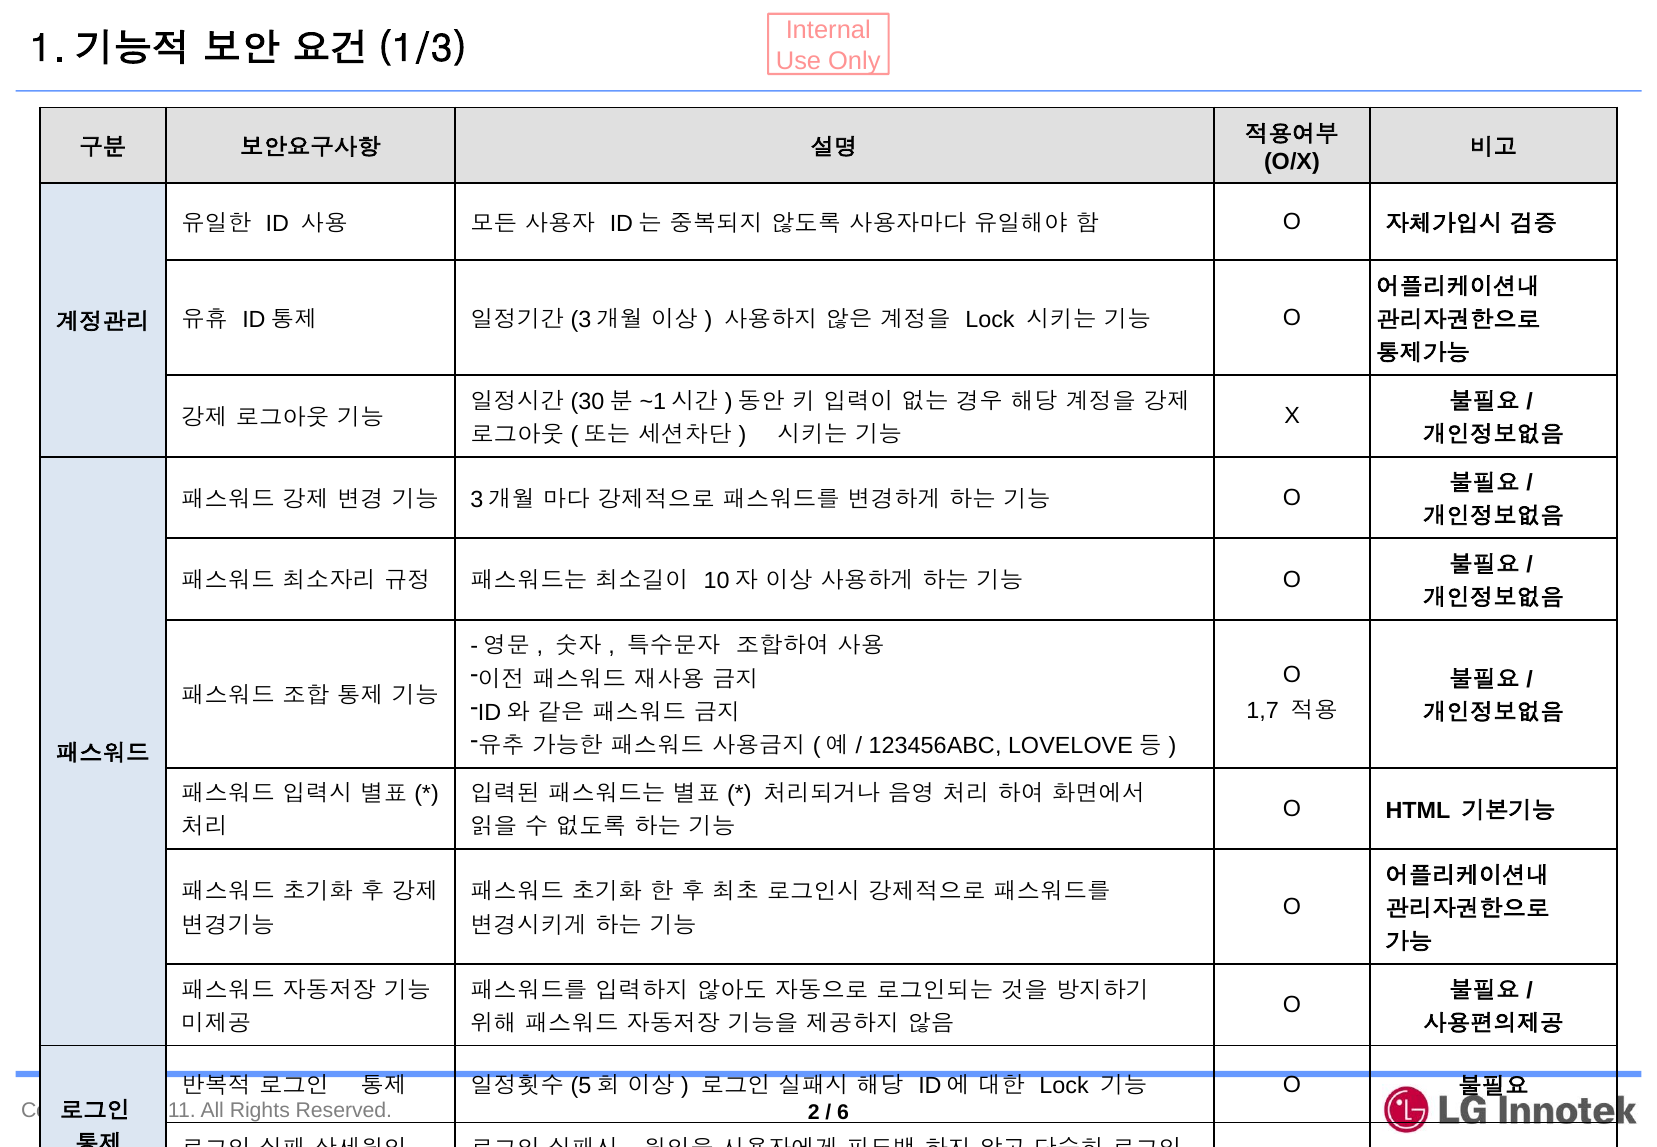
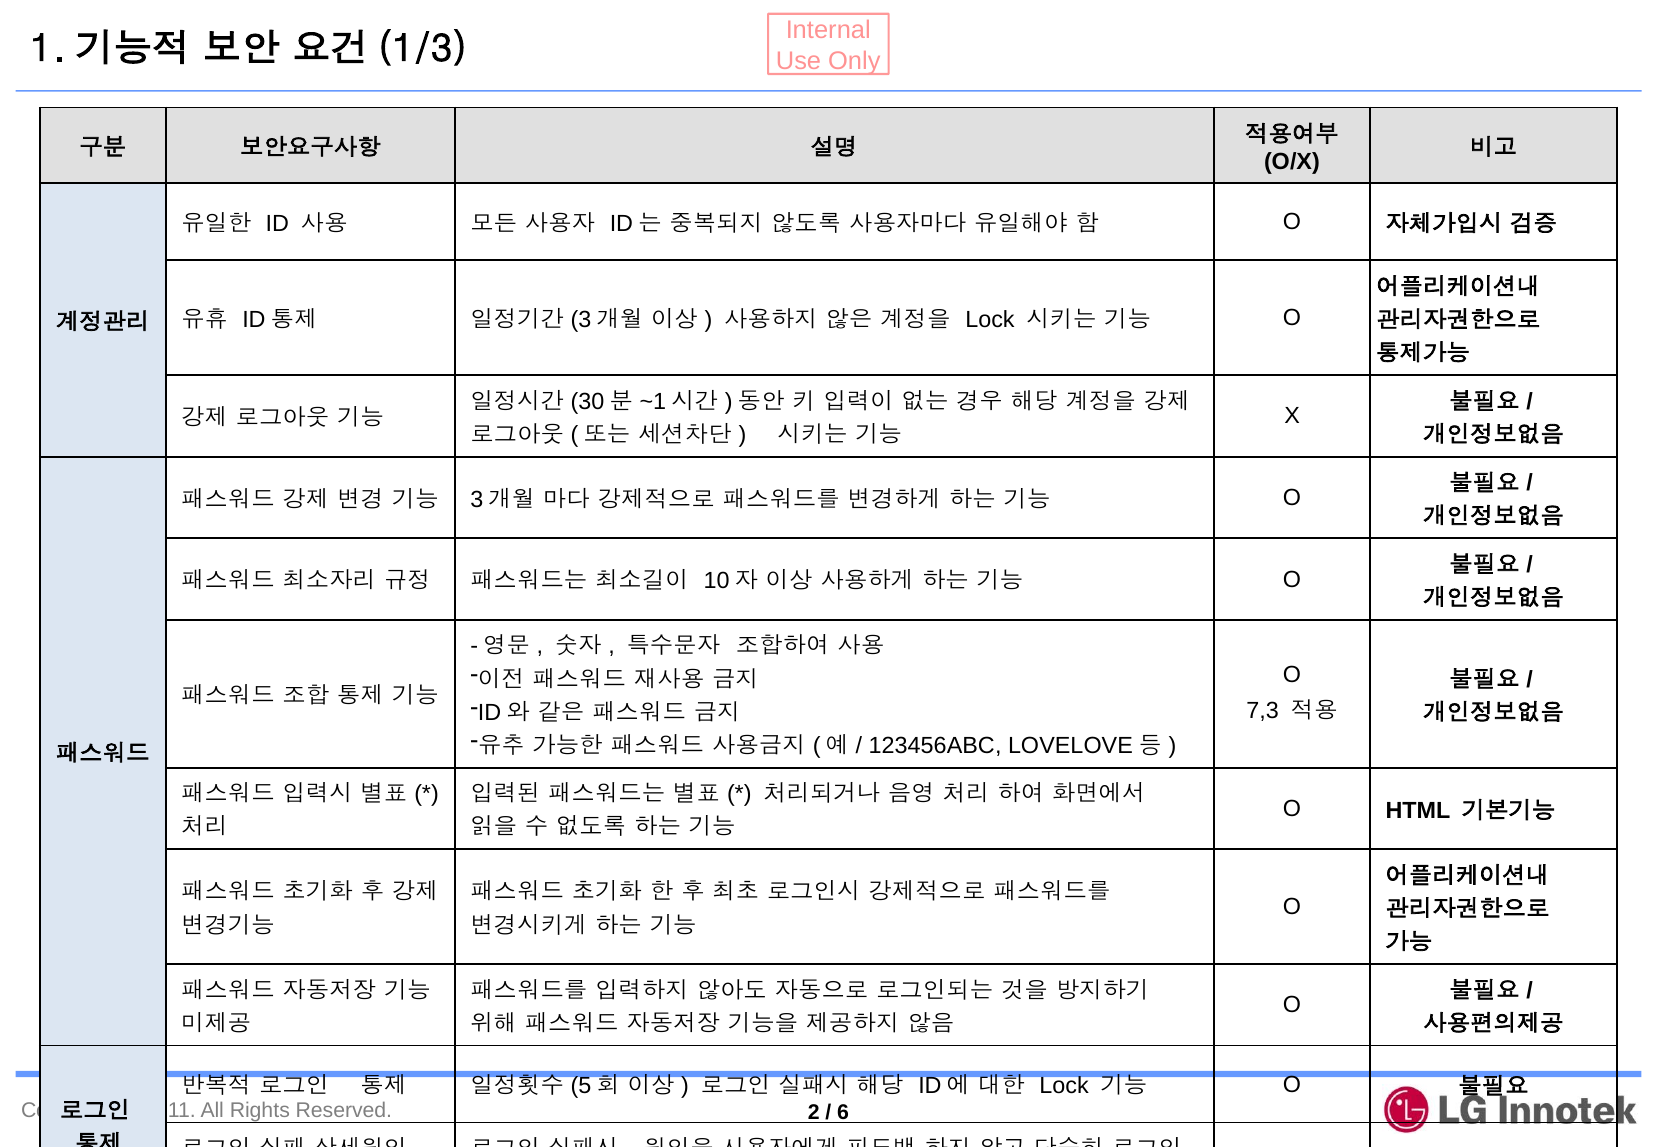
1,7: 1,7 -> 7,3 (1263, 711)
